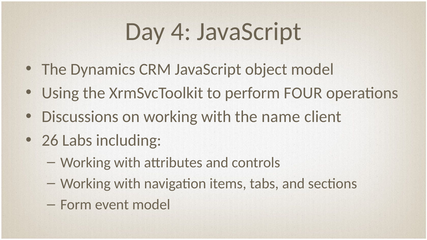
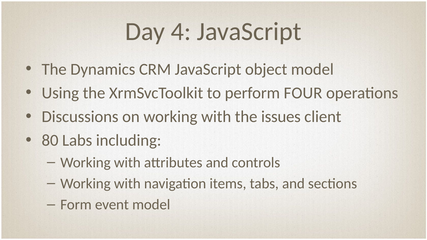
name: name -> issues (281, 117)
26: 26 -> 80 (50, 141)
